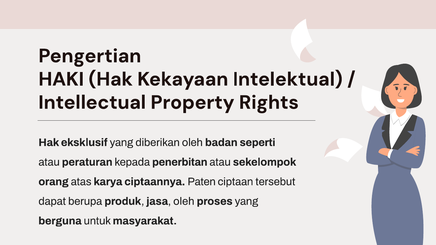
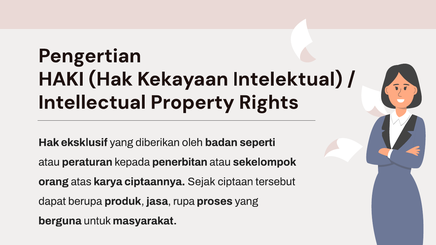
Paten: Paten -> Sejak (201, 182)
jasa oleh: oleh -> rupa (184, 201)
